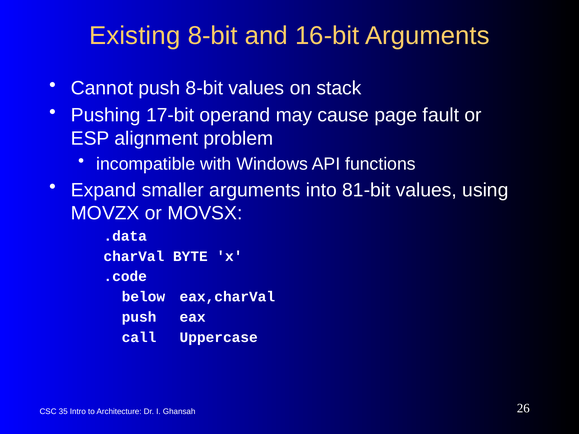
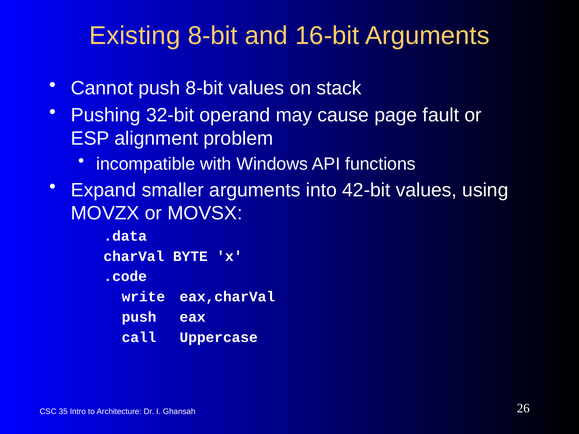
17-bit: 17-bit -> 32-bit (170, 115)
81-bit: 81-bit -> 42-bit (366, 190)
below: below -> write (143, 297)
